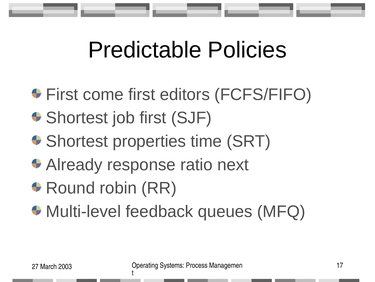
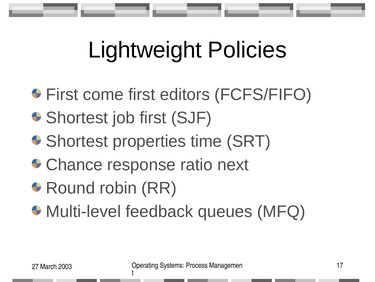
Predictable: Predictable -> Lightweight (145, 50)
Already: Already -> Chance (74, 164)
